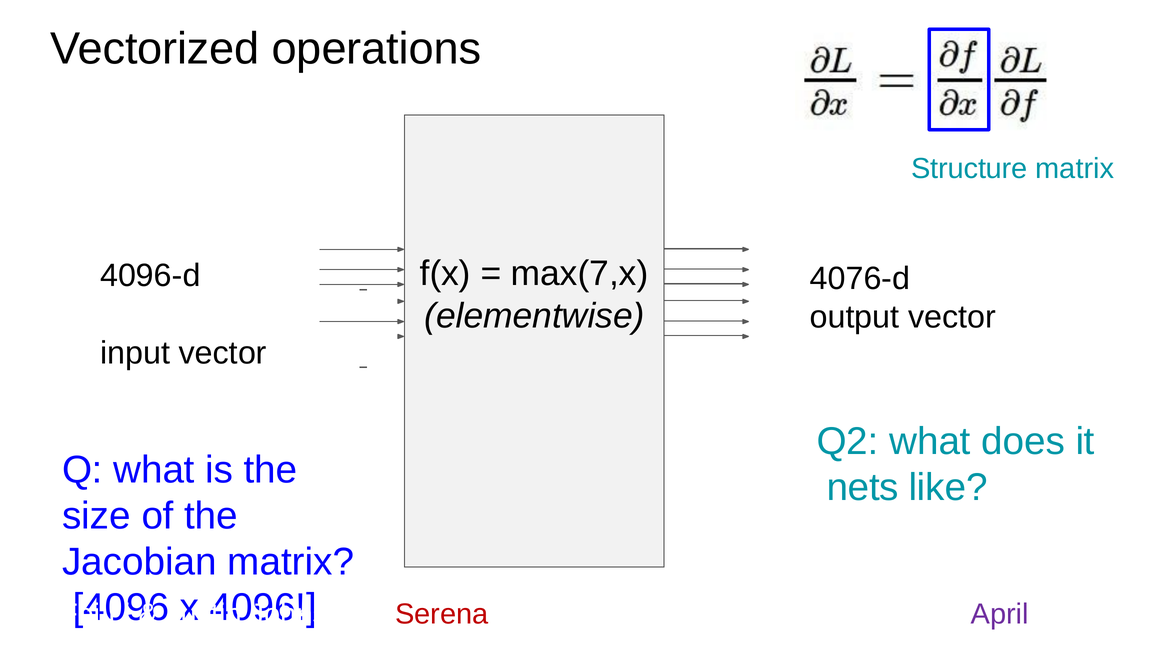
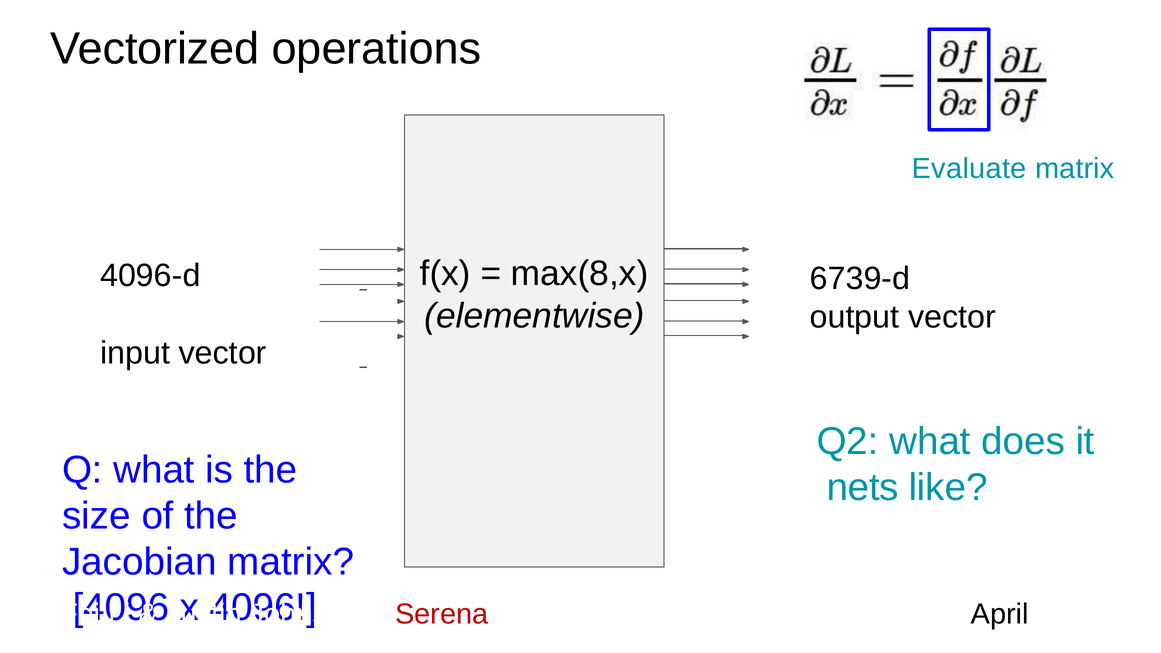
Structure: Structure -> Evaluate (969, 169)
max(7,x: max(7,x -> max(8,x (580, 274)
4076-d: 4076-d -> 6739-d (860, 279)
April colour: purple -> black (1000, 614)
